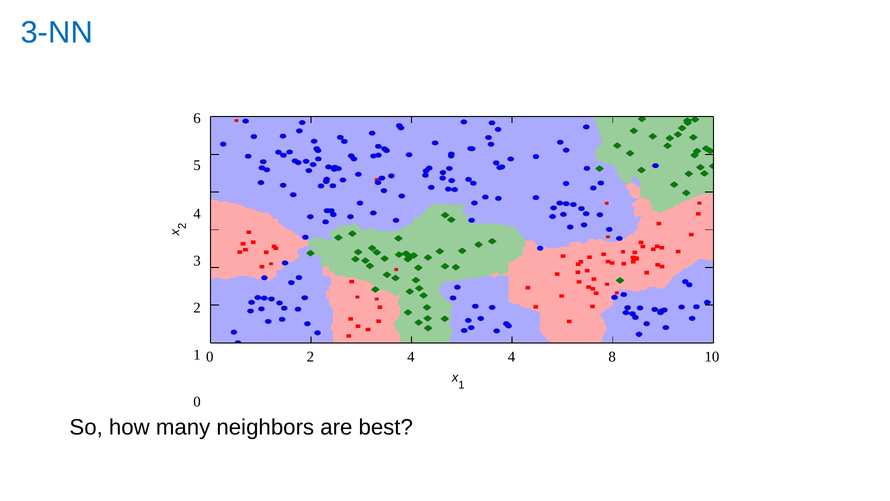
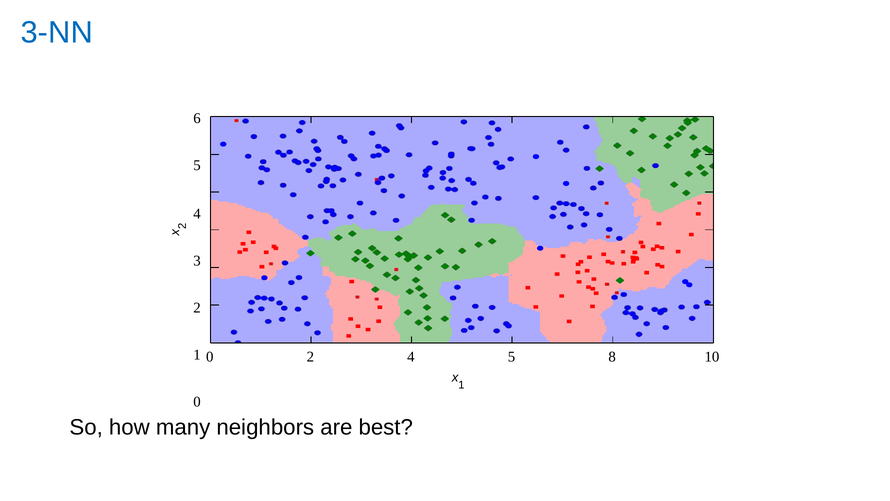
4 4: 4 -> 5 (511, 357)
